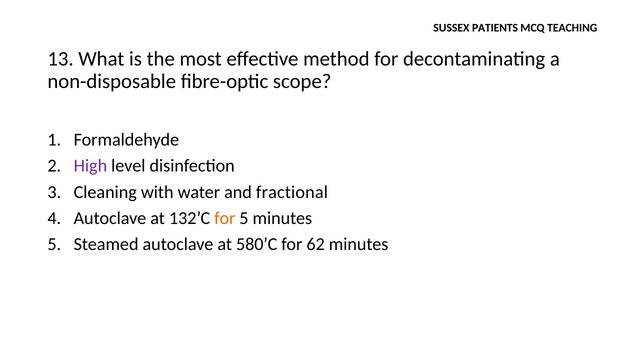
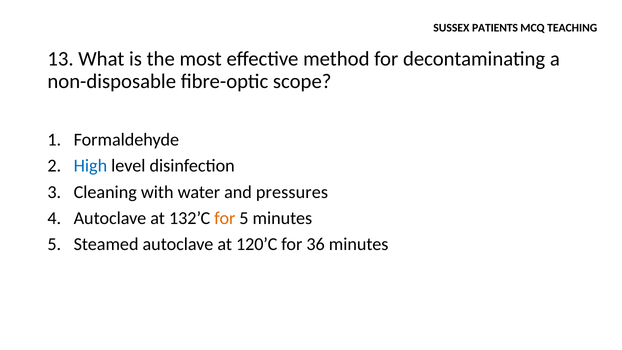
High colour: purple -> blue (90, 166)
fractional: fractional -> pressures (292, 192)
580’C: 580’C -> 120’C (257, 244)
62: 62 -> 36 (316, 244)
